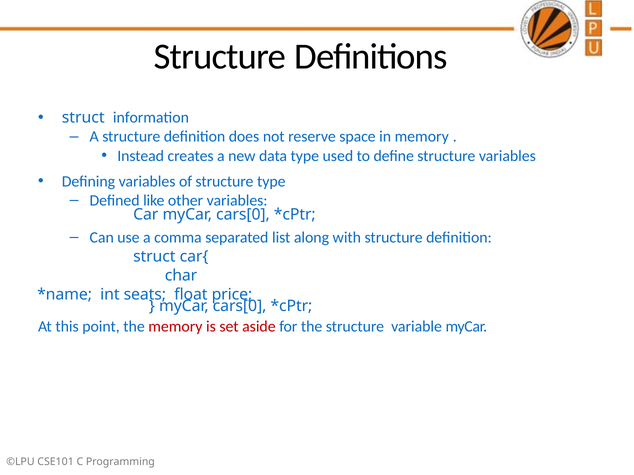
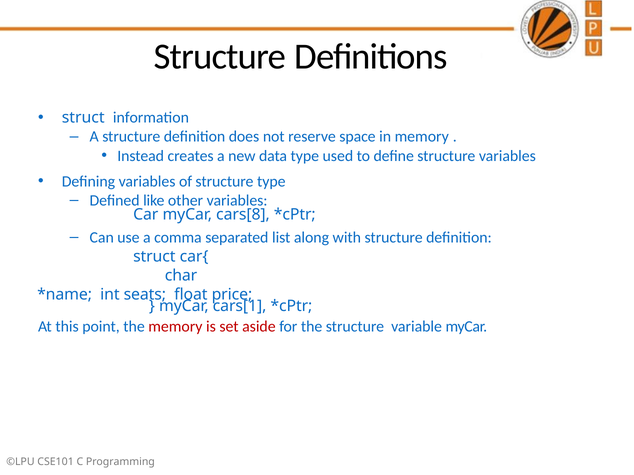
Car myCar cars[0: cars[0 -> cars[8 (243, 215)
cars[0: cars[0 -> cars[1 (240, 306)
